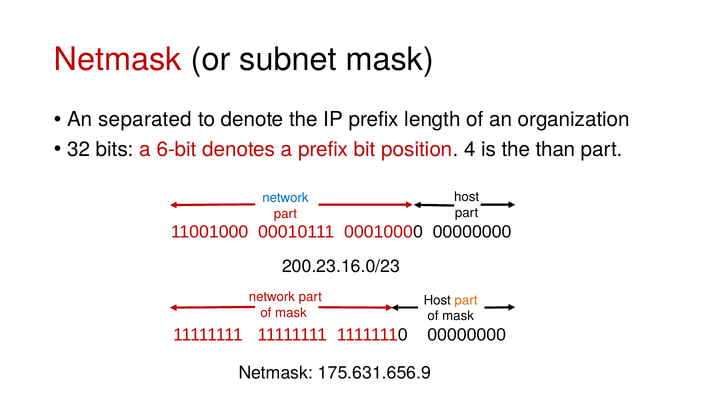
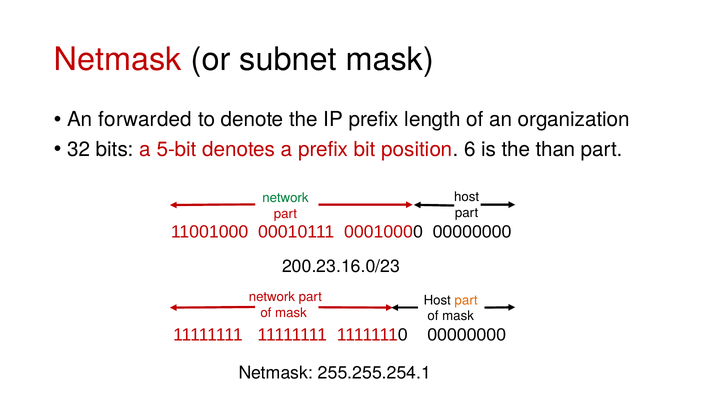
separated: separated -> forwarded (145, 120)
6-bit: 6-bit -> 5-bit (177, 149)
4: 4 -> 6 (470, 149)
network colour: blue -> green (285, 198)
175.631.656.9: 175.631.656.9 -> 255.255.254.1 (374, 373)
